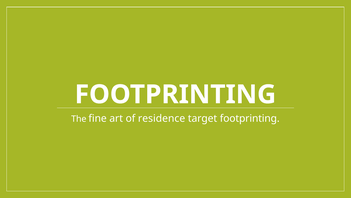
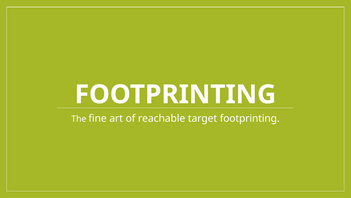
residence: residence -> reachable (162, 118)
